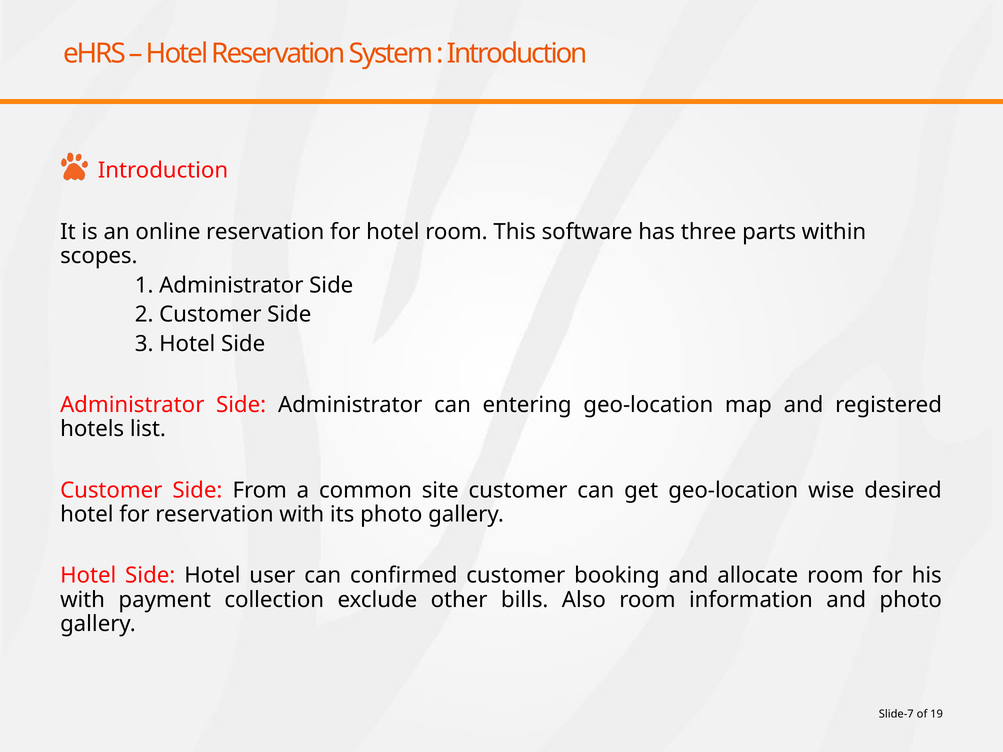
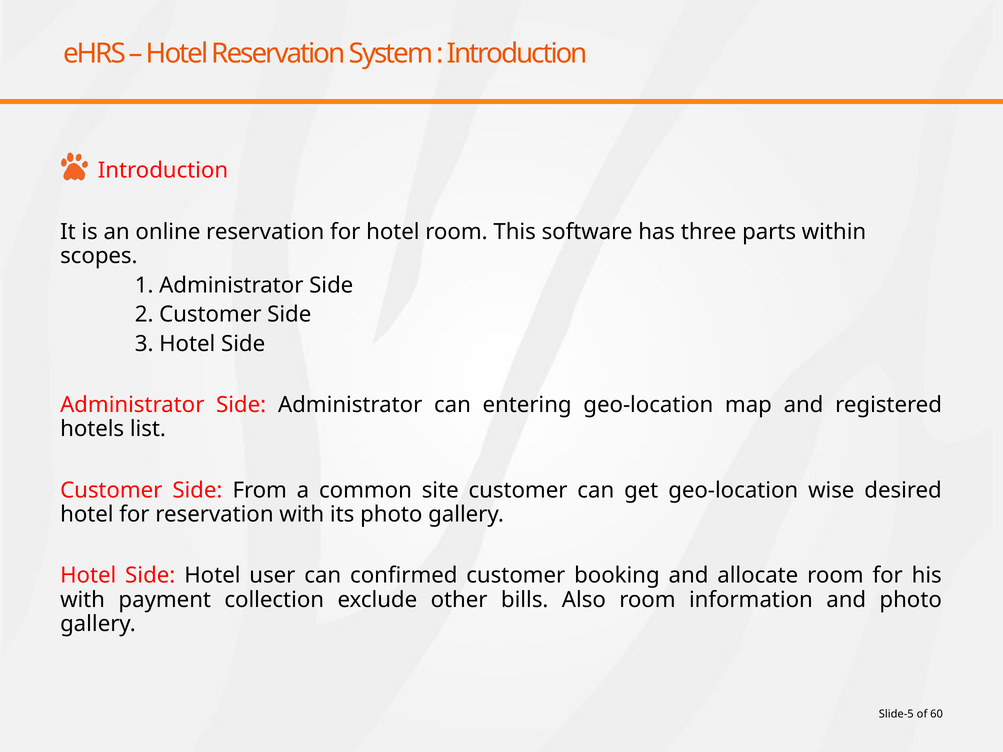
Slide-7: Slide-7 -> Slide-5 (896, 714)
19: 19 -> 60 (937, 714)
